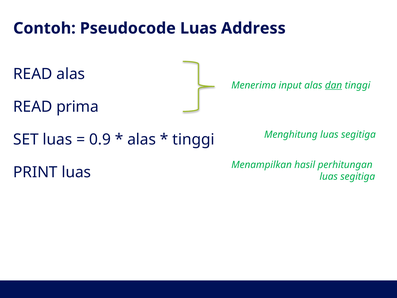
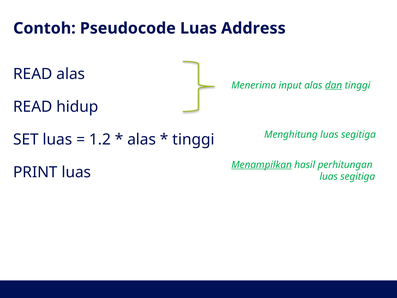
prima: prima -> hidup (77, 107)
0.9: 0.9 -> 1.2 (100, 139)
Menampilkan underline: none -> present (262, 165)
